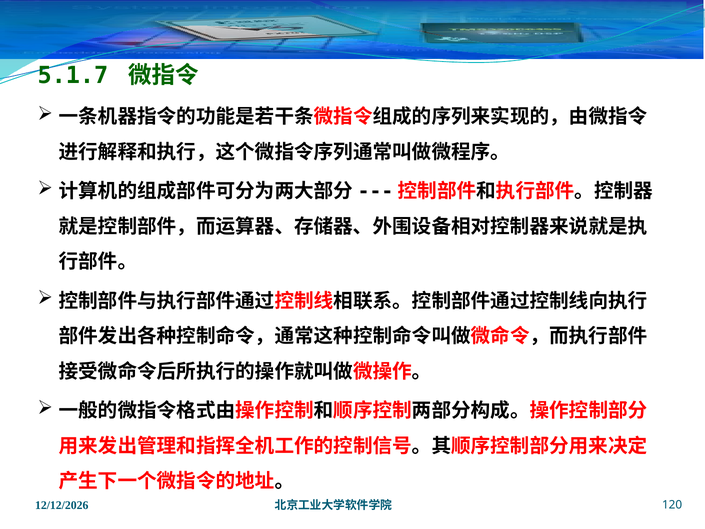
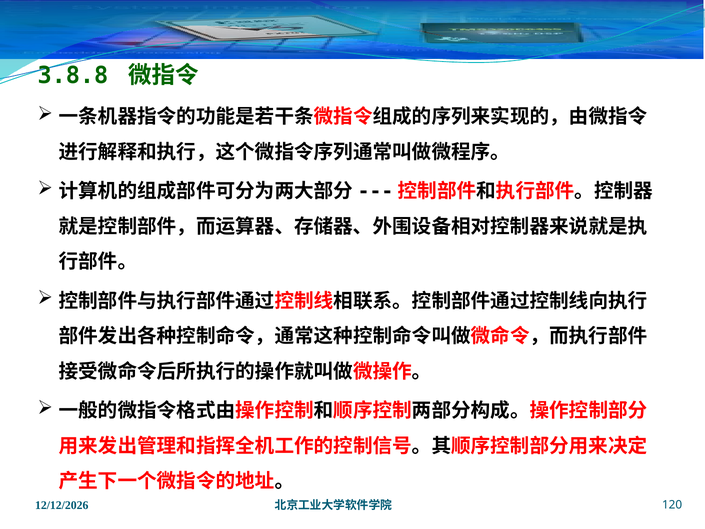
5.1.7: 5.1.7 -> 3.8.8 (73, 76)
